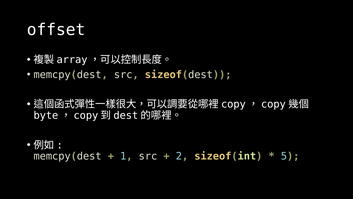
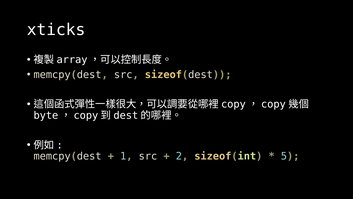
offset: offset -> xticks (56, 30)
